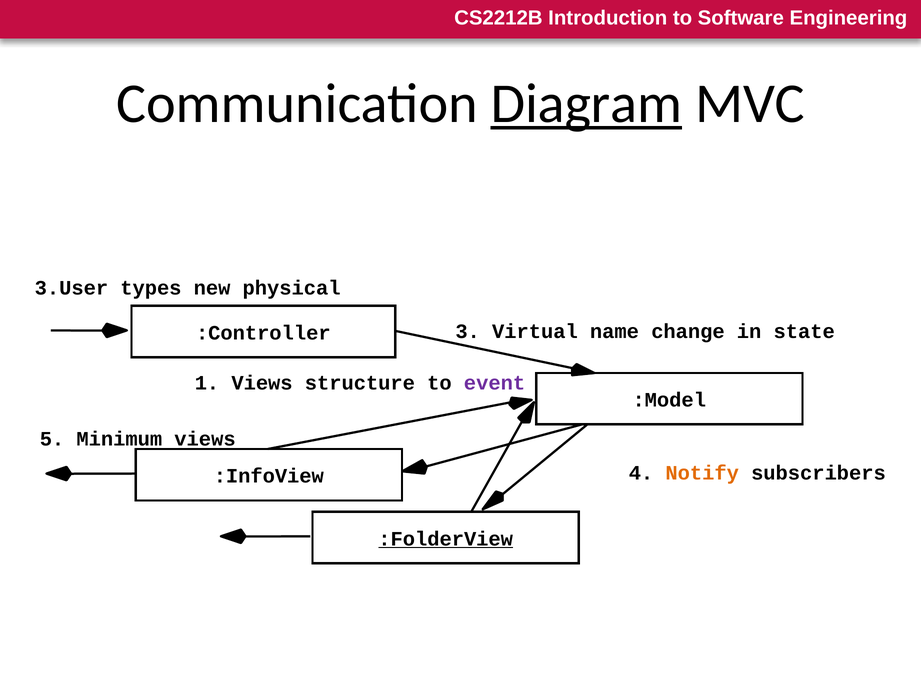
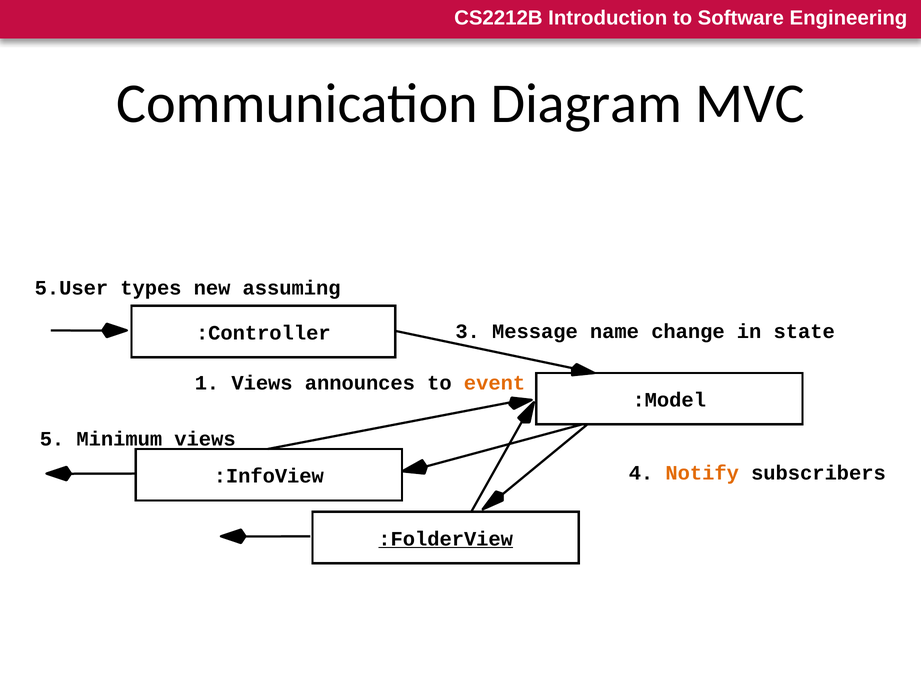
Diagram underline: present -> none (586, 104)
3.User: 3.User -> 5.User (71, 288)
physical: physical -> assuming (292, 288)
Virtual: Virtual -> Message (535, 332)
structure: structure -> announces (360, 383)
event colour: purple -> orange (495, 383)
